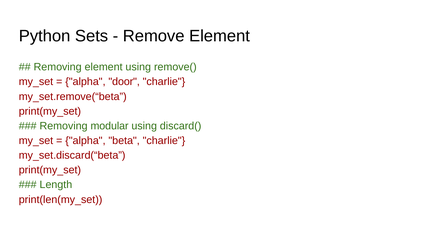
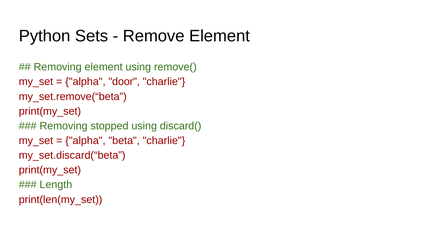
modular: modular -> stopped (109, 126)
